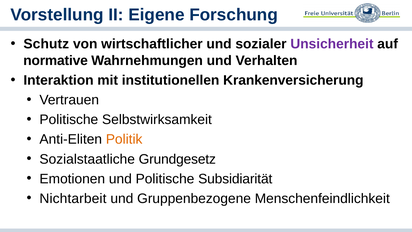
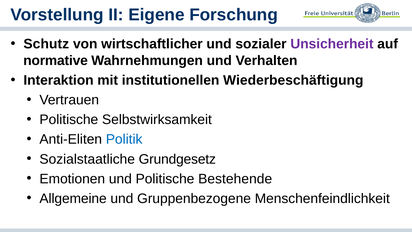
Krankenversicherung: Krankenversicherung -> Wiederbeschäftigung (293, 80)
Politik colour: orange -> blue (124, 139)
Subsidiarität: Subsidiarität -> Bestehende (235, 179)
Nichtarbeit: Nichtarbeit -> Allgemeine (73, 198)
